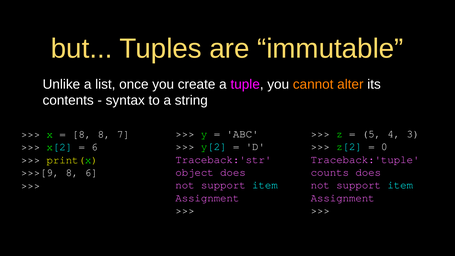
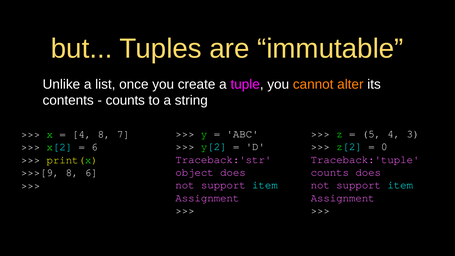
syntax: syntax -> counts (125, 100)
8: 8 -> 4 (82, 134)
